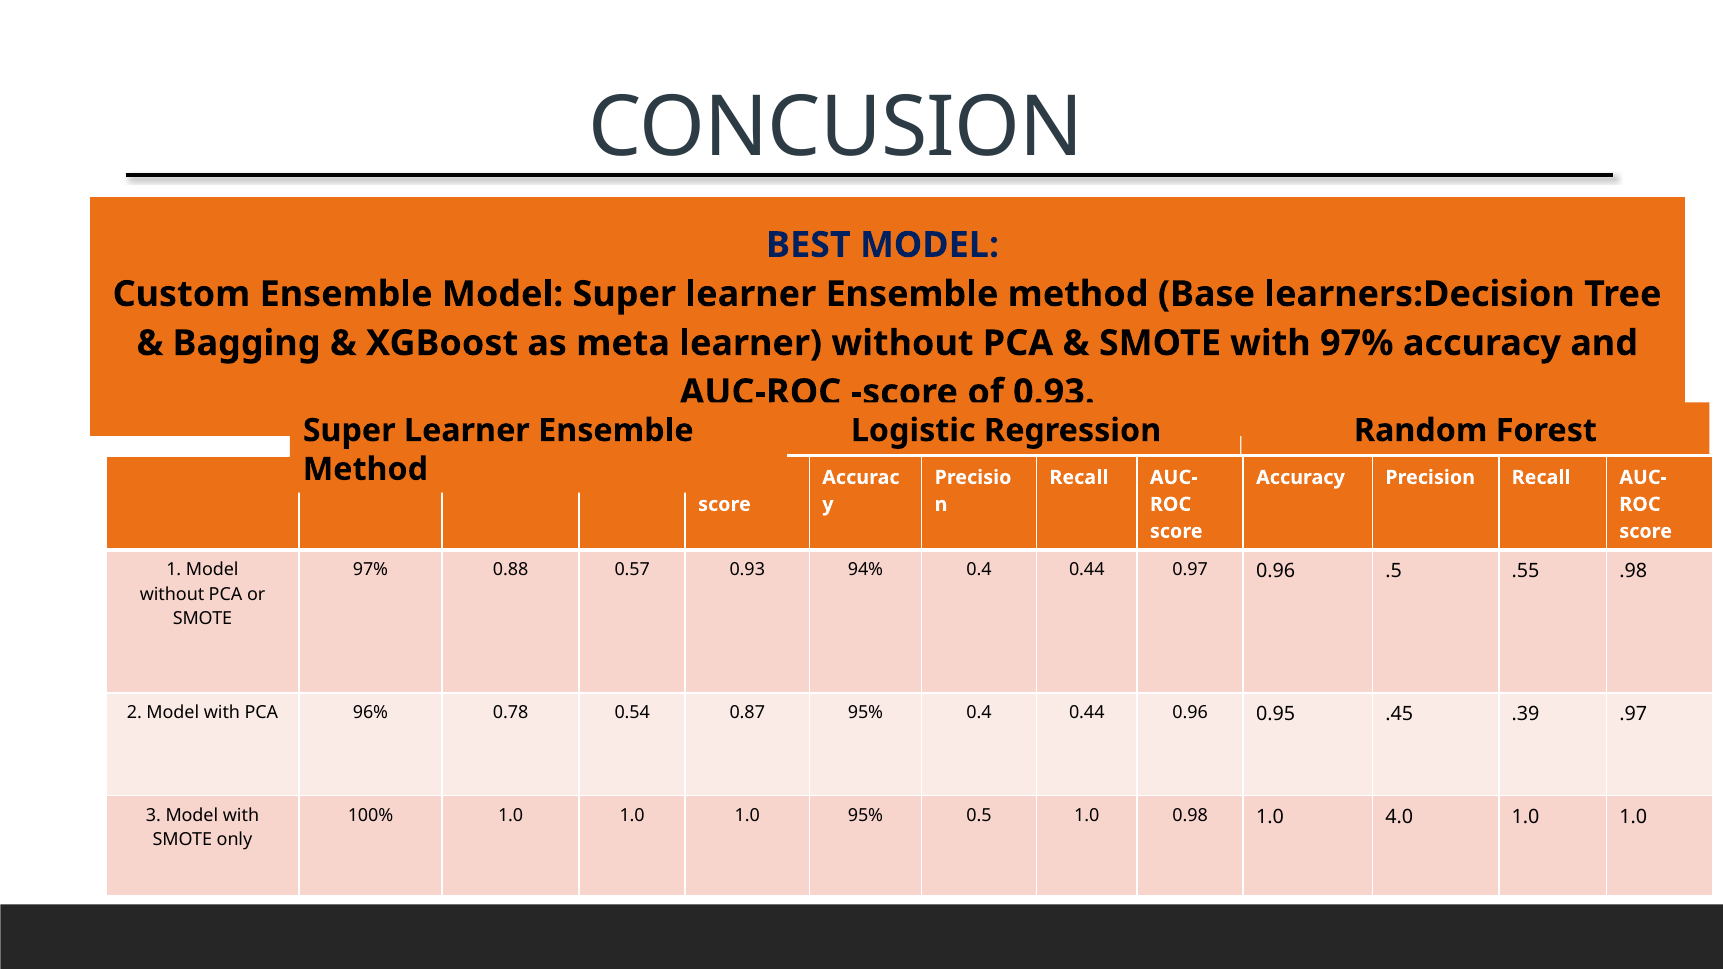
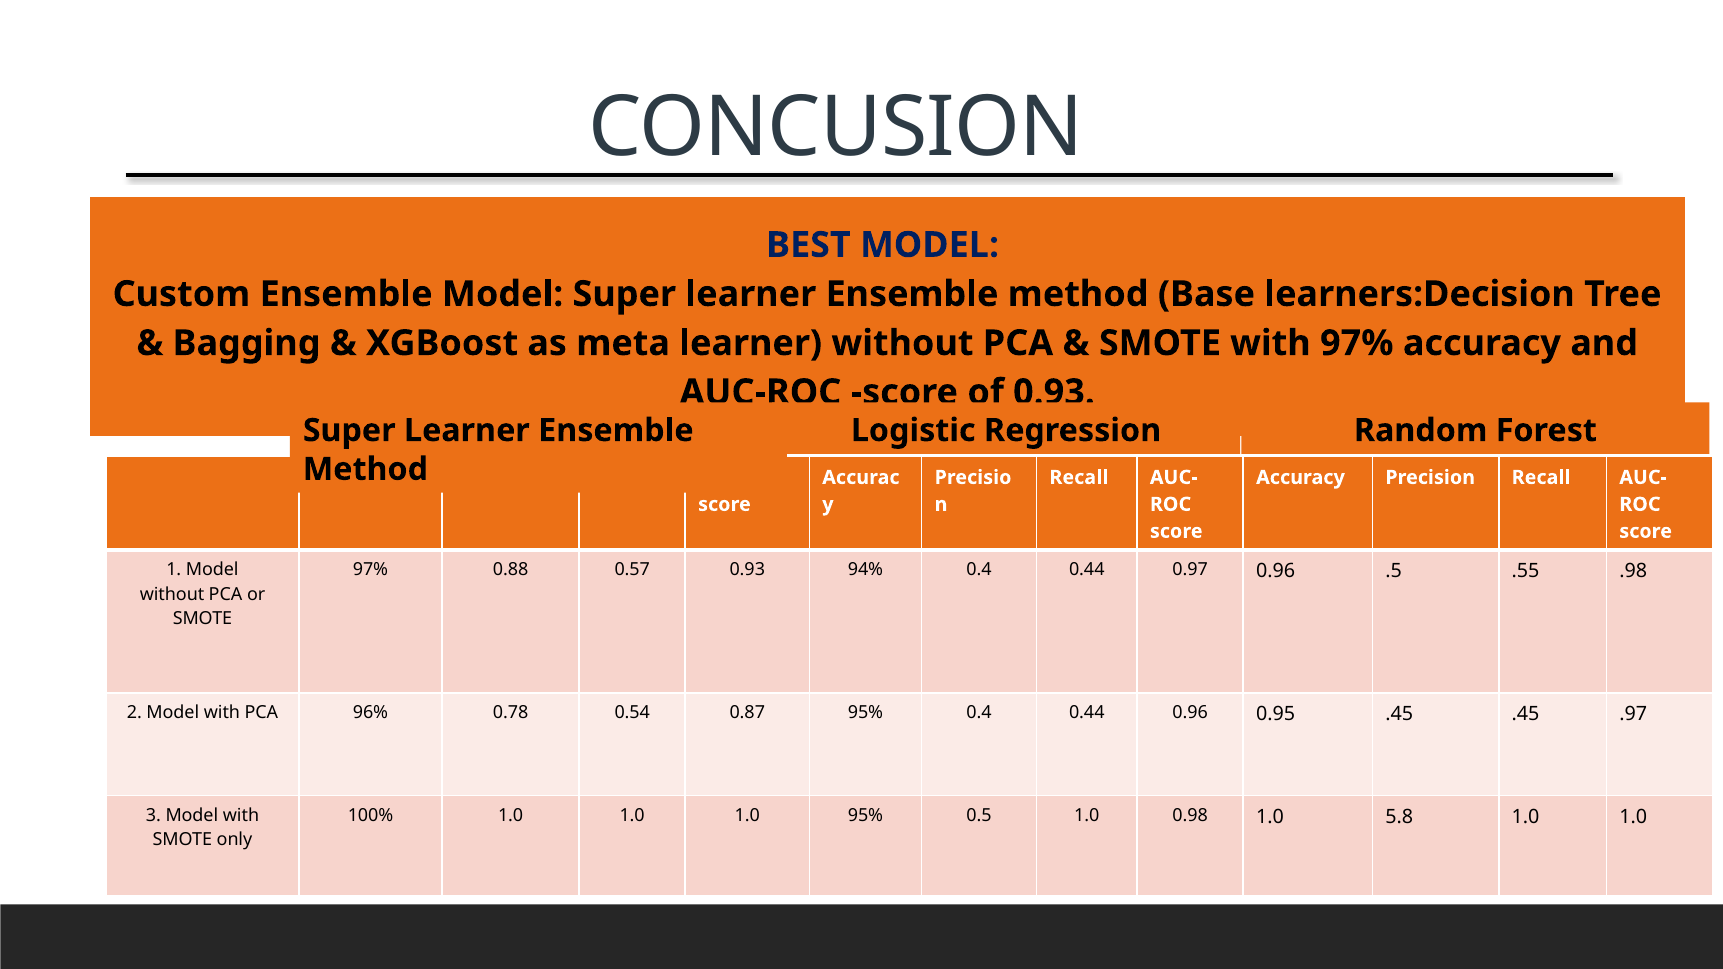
.45 .39: .39 -> .45 (1526, 714)
4.0: 4.0 -> 5.8 (1399, 817)
